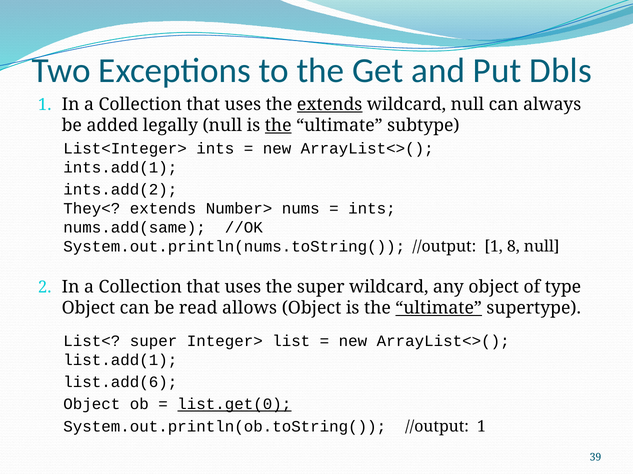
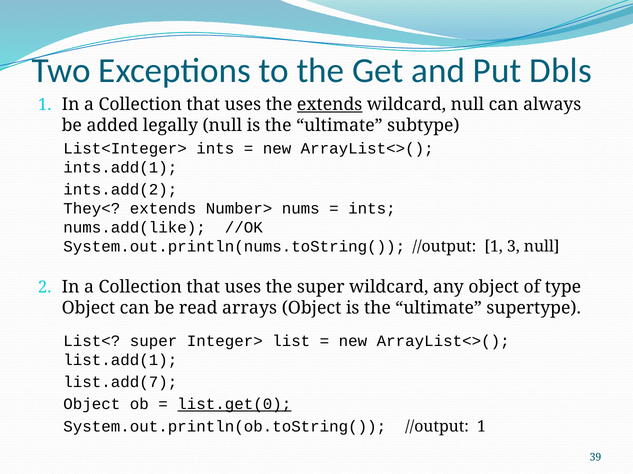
the underline: present -> none (278, 126)
nums.add(same: nums.add(same -> nums.add(like (135, 228)
8: 8 -> 3 (513, 247)
allows: allows -> arrays (250, 309)
ultimate underline: present -> none (439, 309)
list.add(6: list.add(6 -> list.add(7 (120, 383)
